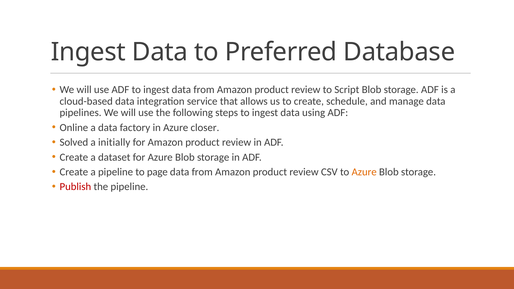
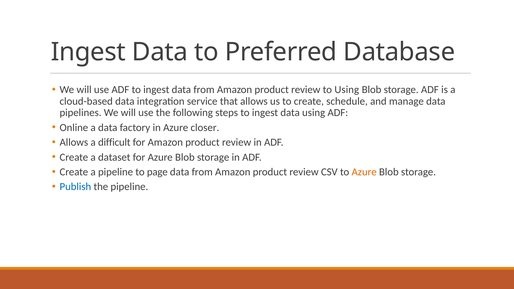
to Script: Script -> Using (347, 90)
Solved: Solved -> Allows (74, 142)
initially: initially -> difficult (114, 142)
Publish colour: red -> blue (75, 187)
